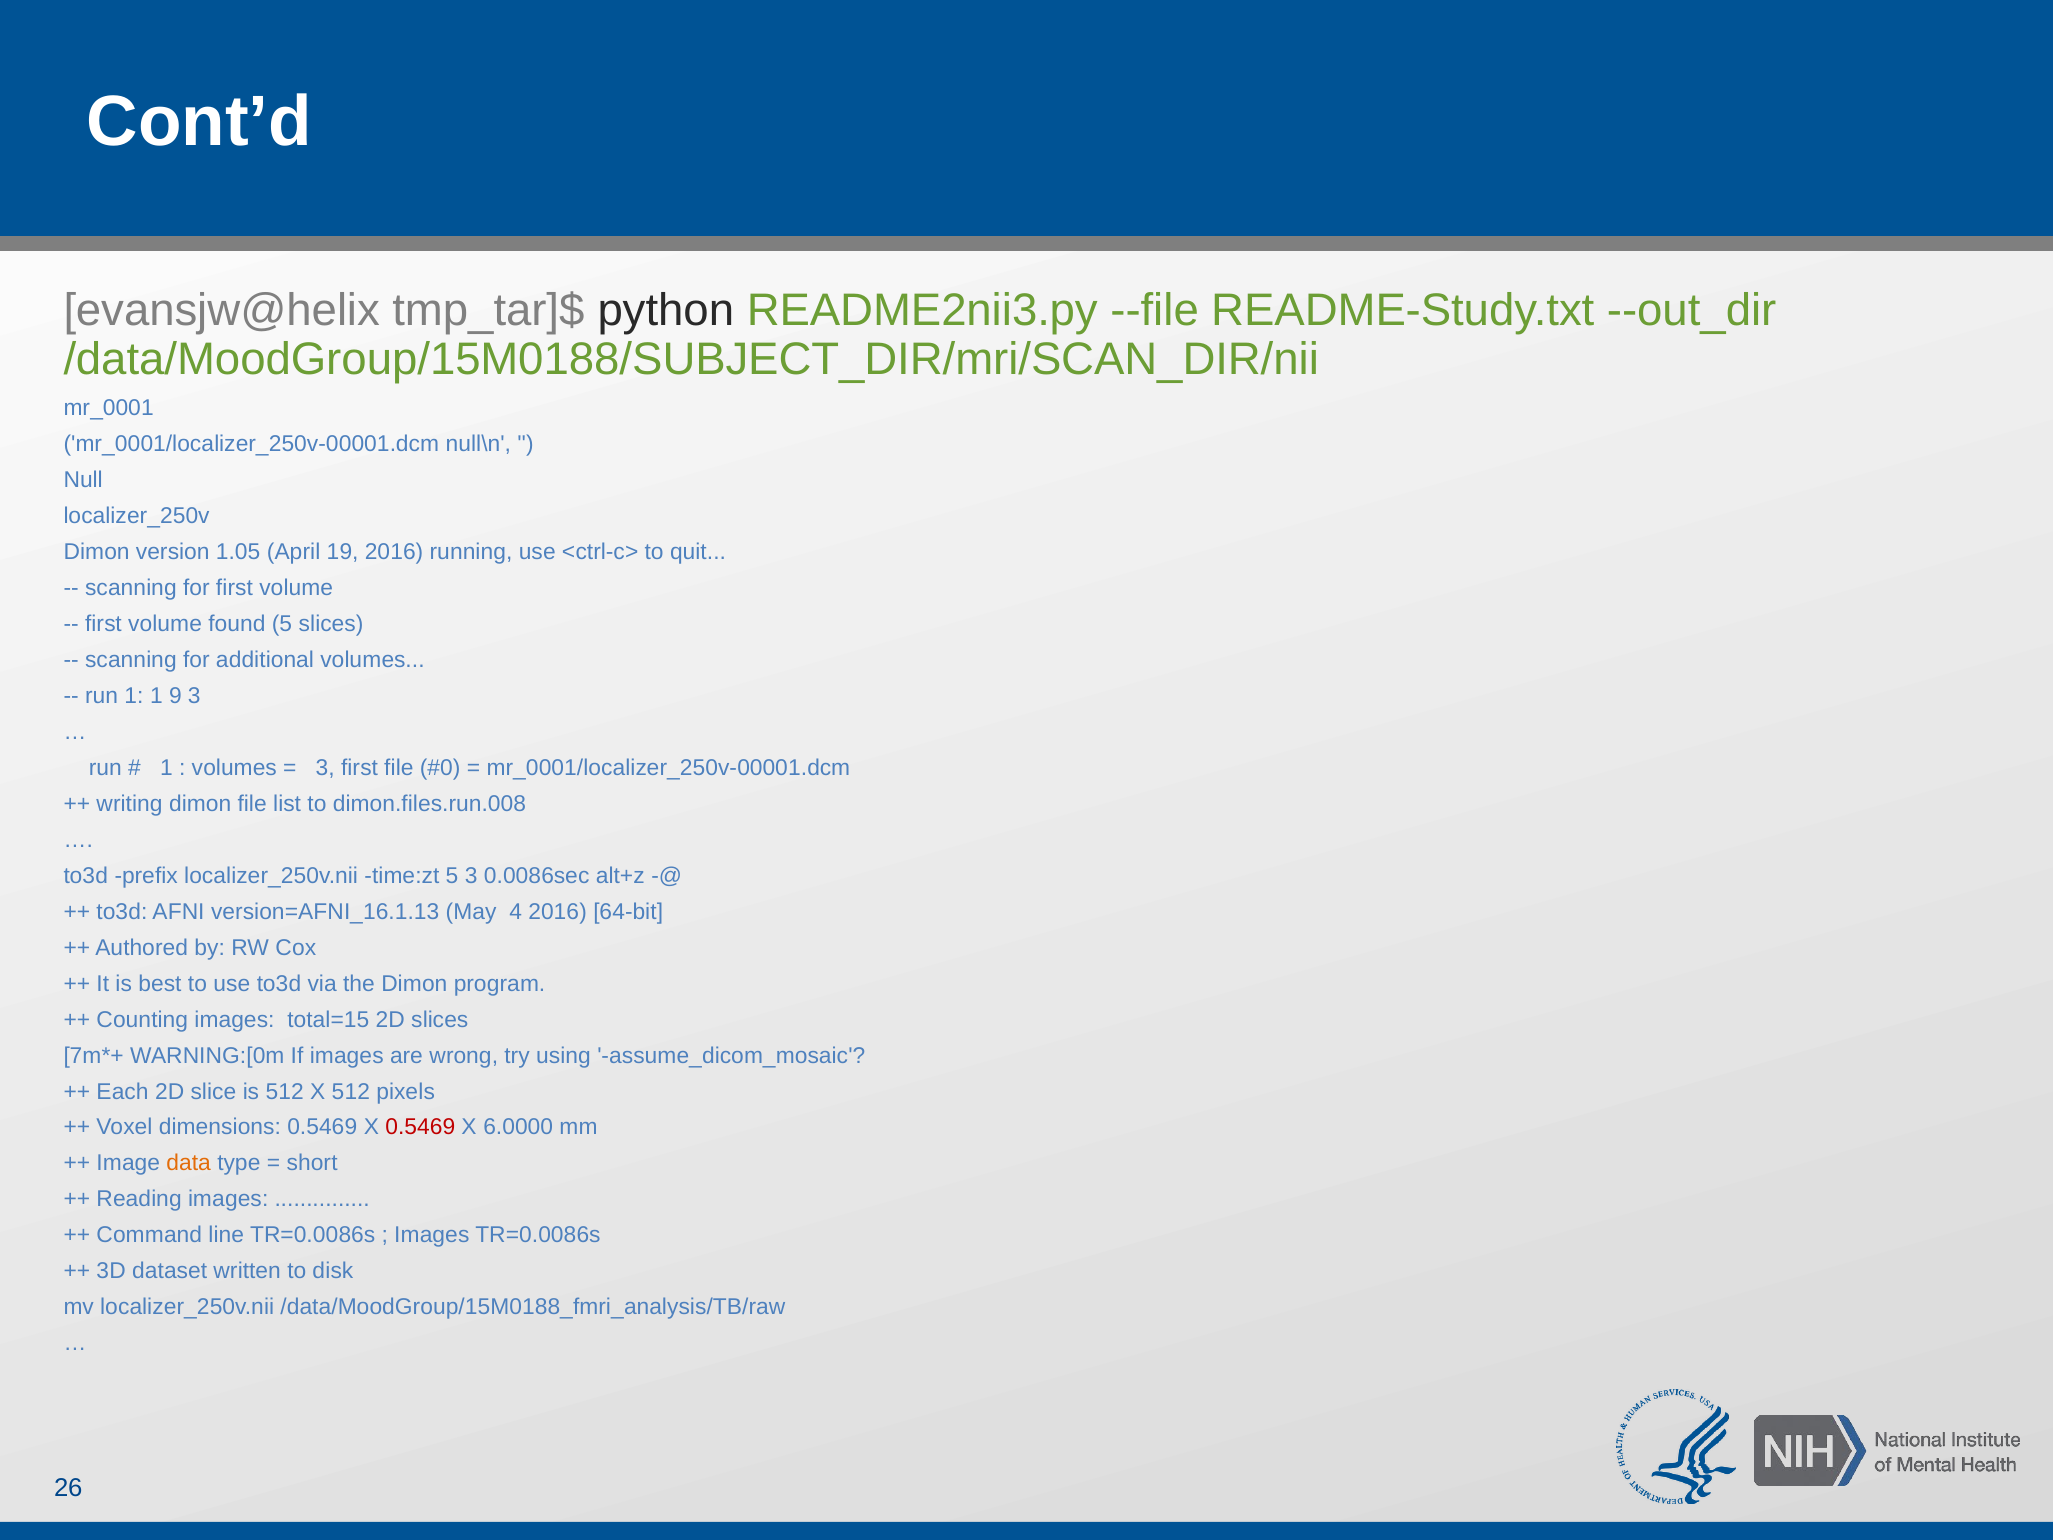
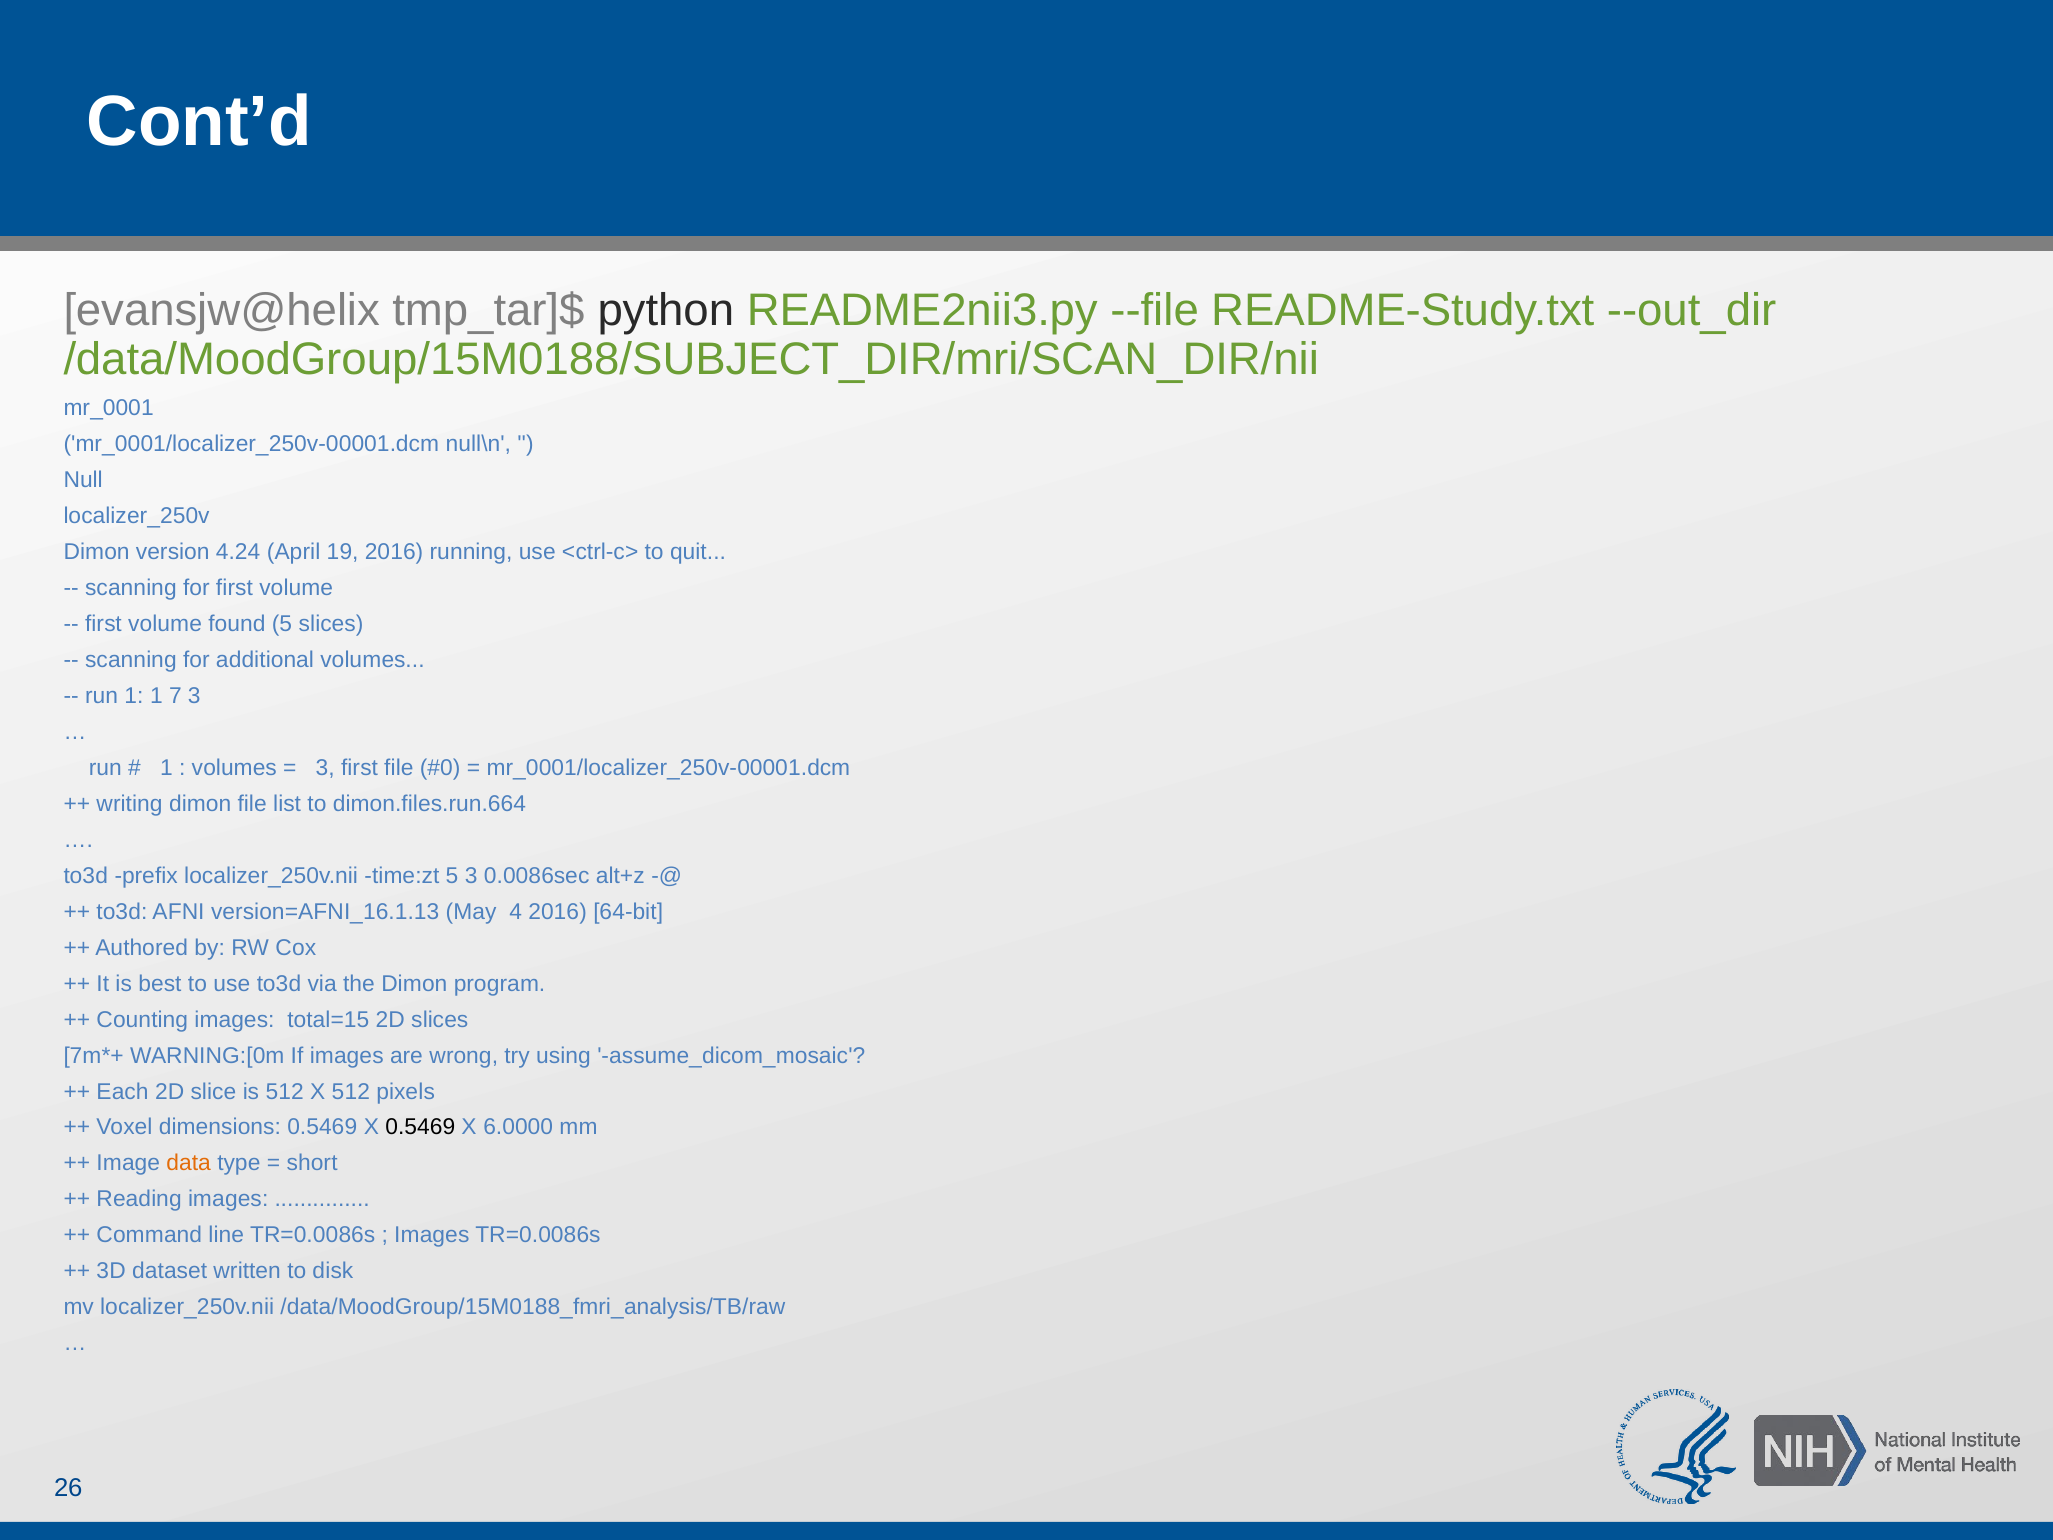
1.05: 1.05 -> 4.24 (238, 552)
9: 9 -> 7 (175, 696)
dimon.files.run.008: dimon.files.run.008 -> dimon.files.run.664 (429, 804)
0.5469 colour: red -> black (420, 1127)
